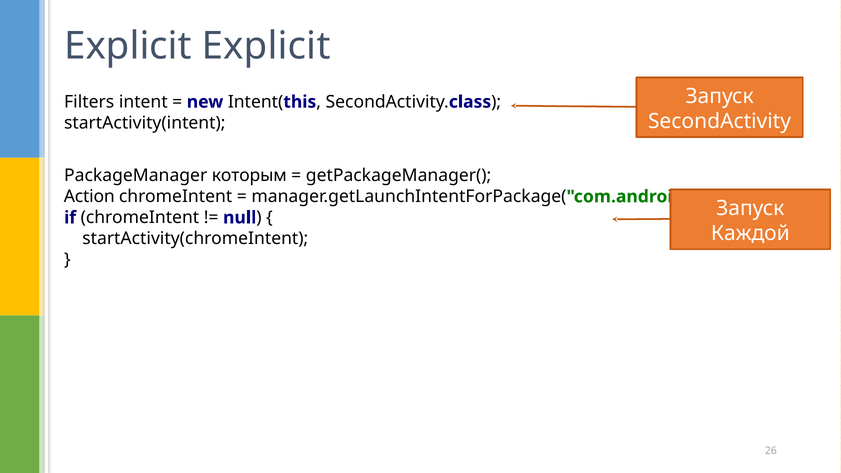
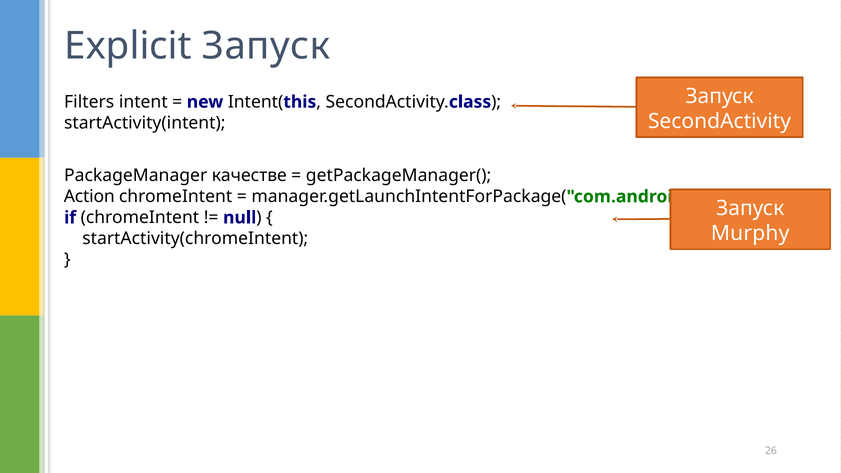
Explicit Explicit: Explicit -> Запуск (266, 46)
которым: которым -> качeстве (249, 176)
Каждой: Каждой -> Murphy (750, 233)
